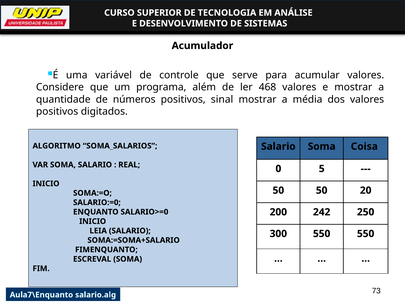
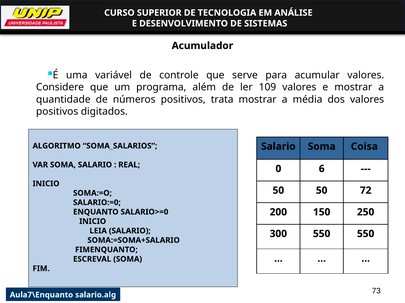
468: 468 -> 109 (267, 87)
sinal: sinal -> trata (222, 100)
5: 5 -> 6 (322, 169)
20: 20 -> 72 (366, 191)
242: 242 -> 150 (322, 213)
